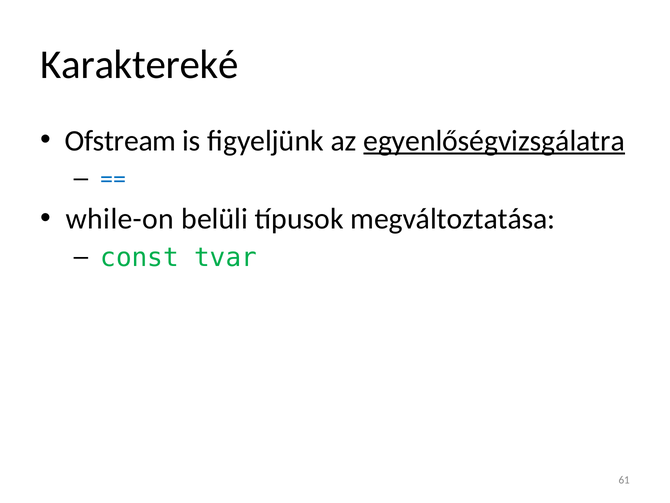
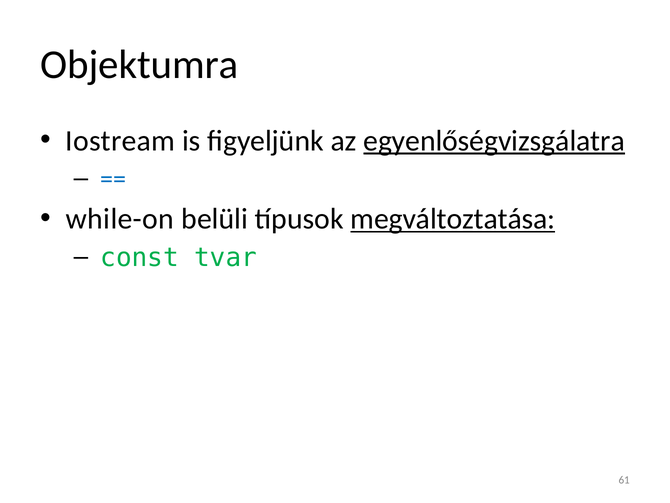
Karaktereké: Karaktereké -> Objektumra (139, 65)
Ofstream: Ofstream -> Iostream (120, 141)
megváltoztatása underline: none -> present (453, 219)
